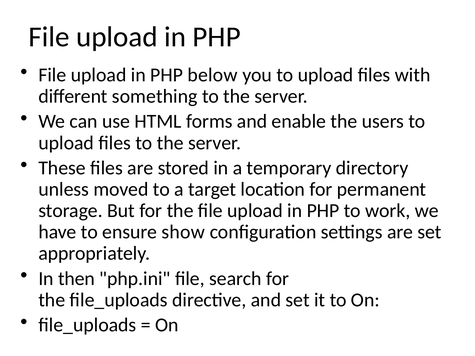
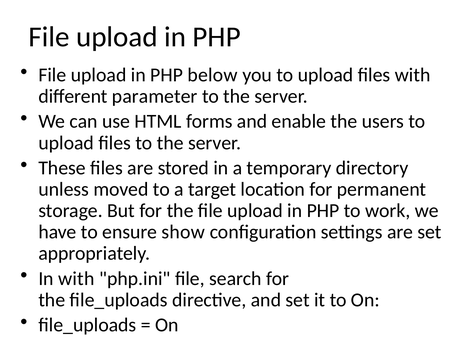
something: something -> parameter (155, 96)
In then: then -> with (76, 279)
